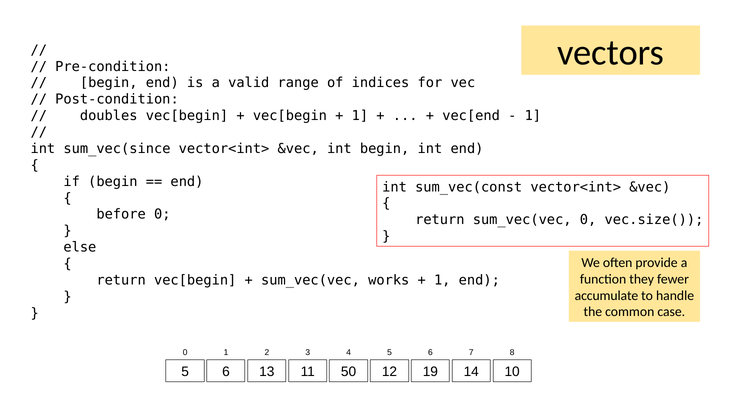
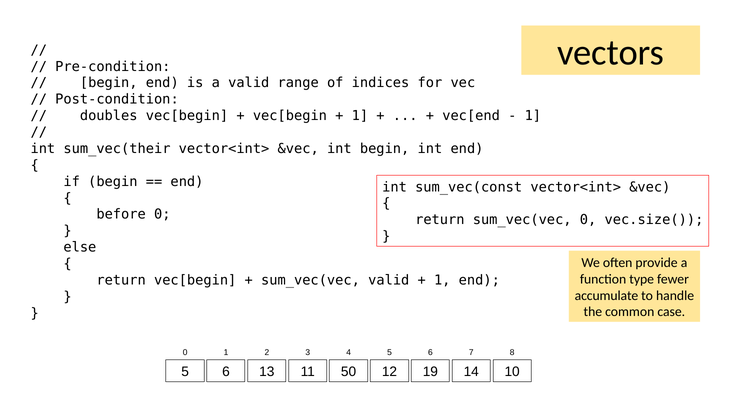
sum_vec(since: sum_vec(since -> sum_vec(their (117, 149)
they: they -> type (642, 279)
sum_vec(vec works: works -> valid (389, 280)
